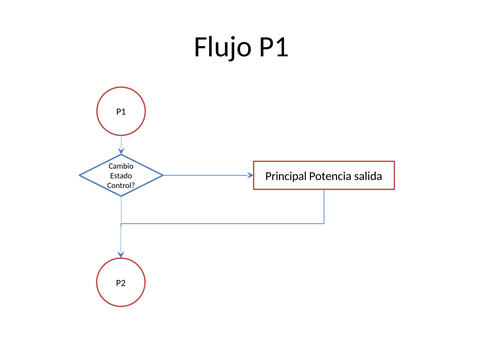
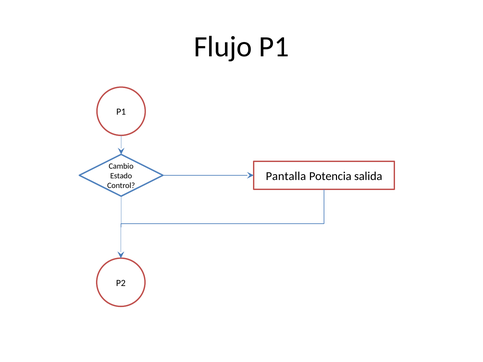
Principal: Principal -> Pantalla (286, 176)
